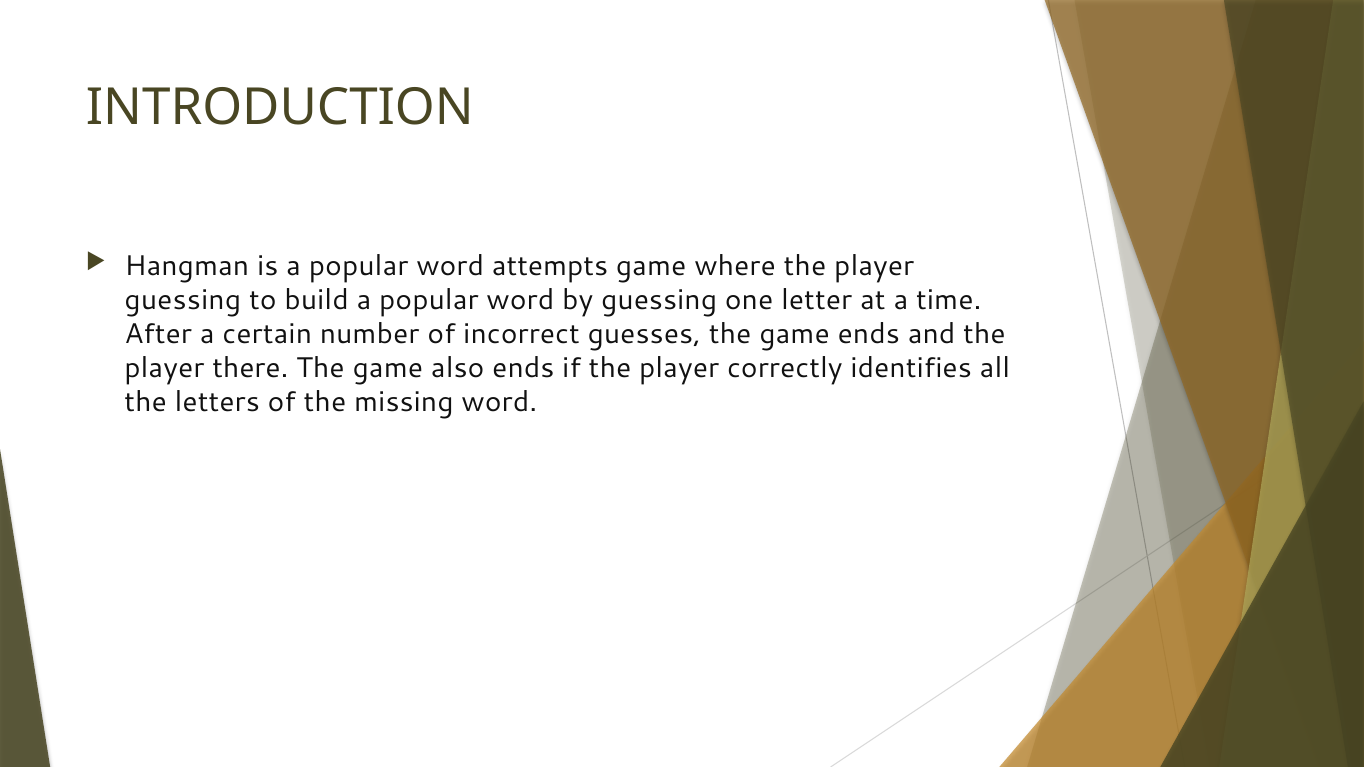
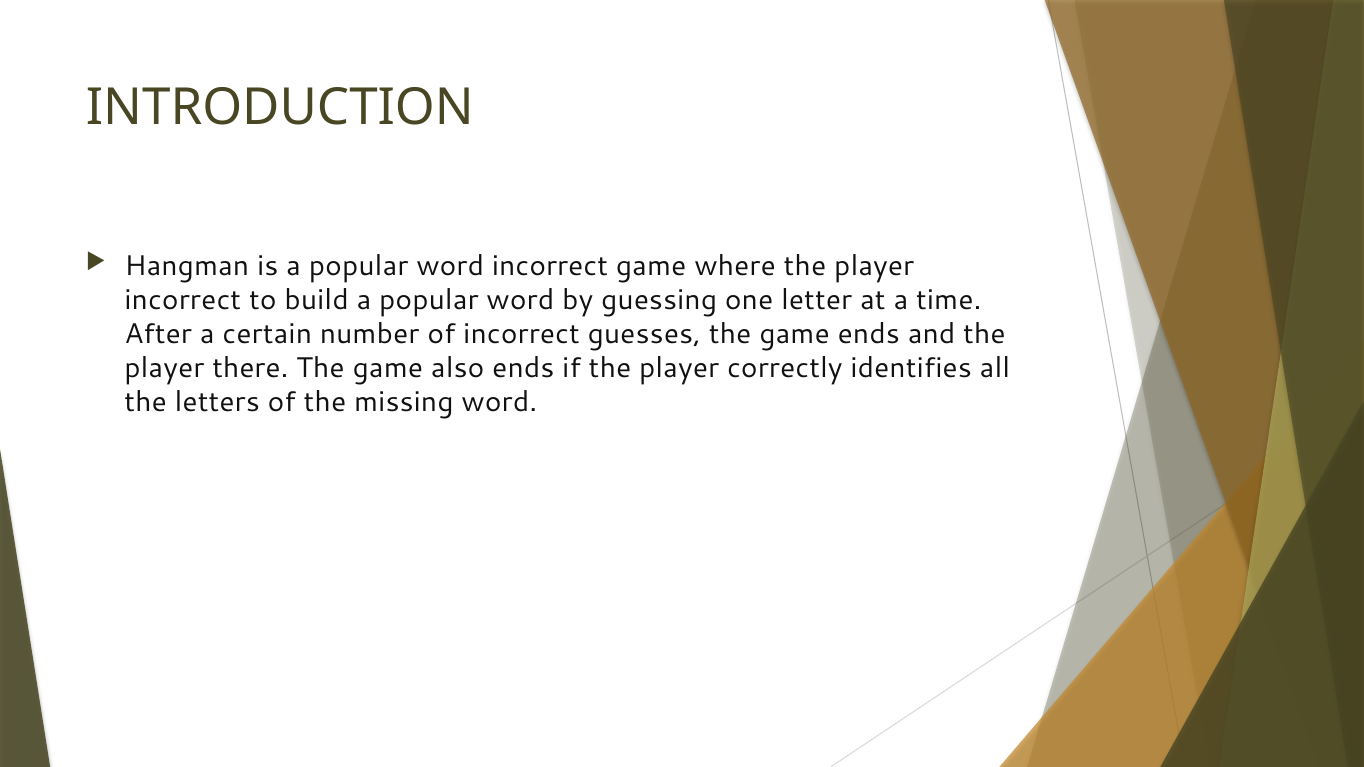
word attempts: attempts -> incorrect (550, 266)
guessing: guessing -> incorrect (183, 300)
